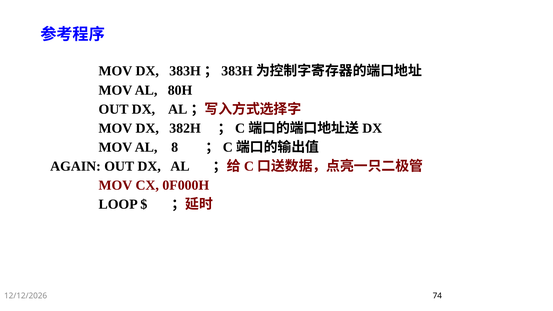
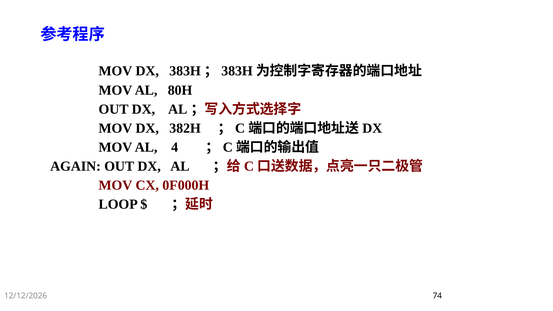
8: 8 -> 4 (175, 147)
